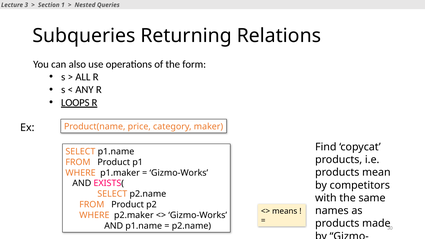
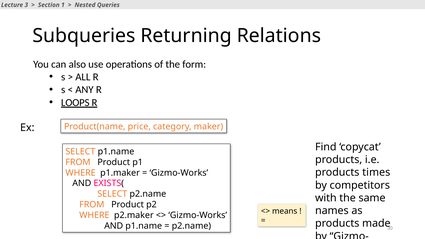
mean: mean -> times (376, 173)
